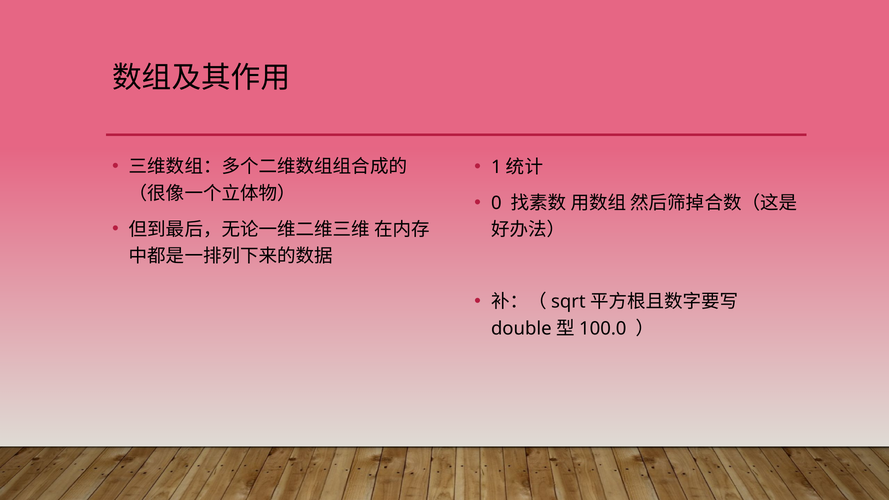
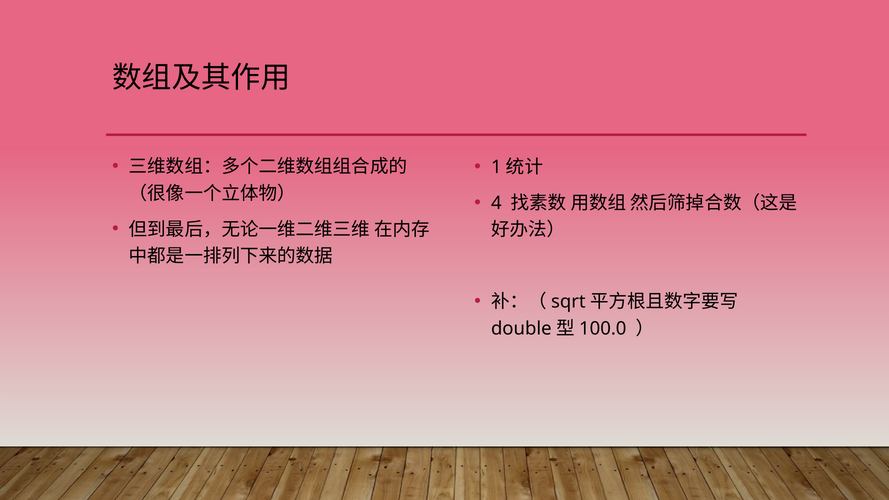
0: 0 -> 4 (496, 203)
